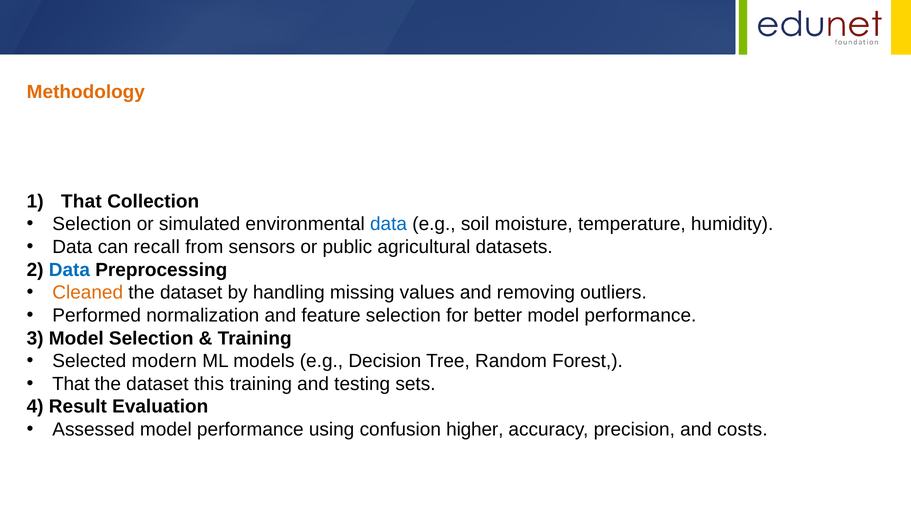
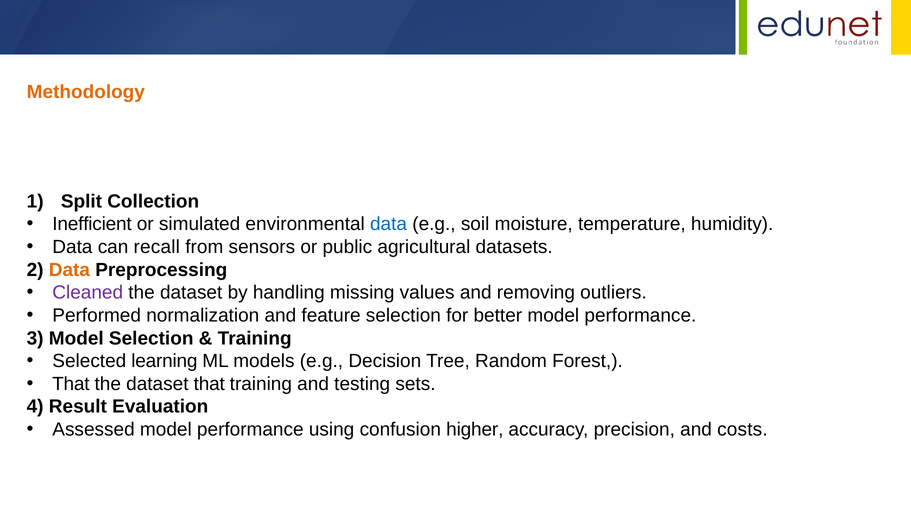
That: That -> Split (81, 201)
Selection: Selection -> Inefficient (92, 224)
Data colour: blue -> orange (69, 270)
Cleaned colour: orange -> purple (88, 292)
modern: modern -> learning (164, 361)
dataset this: this -> that (209, 383)
